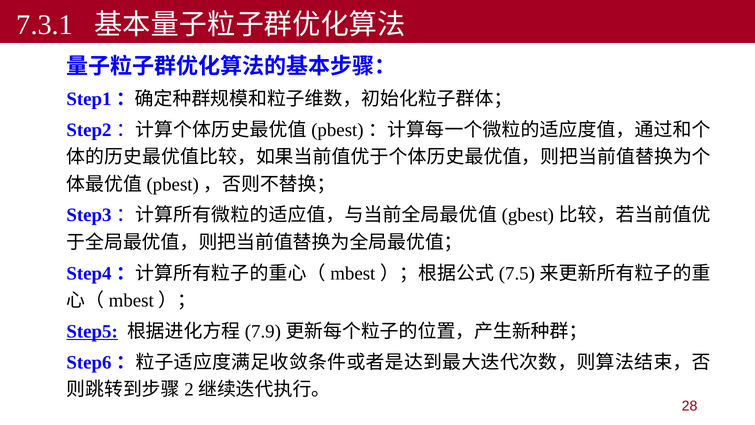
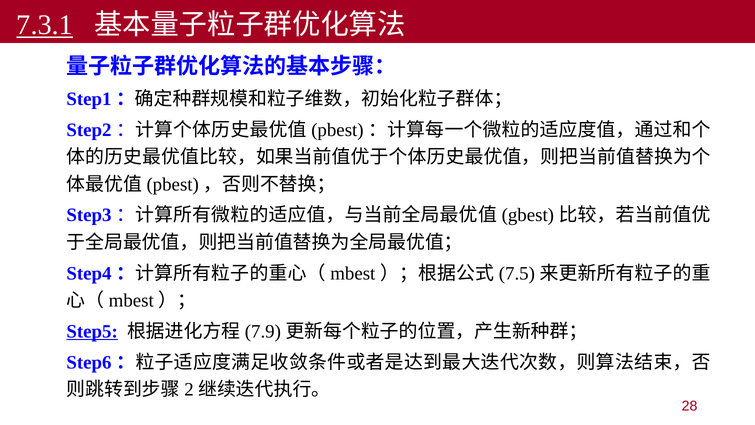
7.3.1 underline: none -> present (45, 25)
